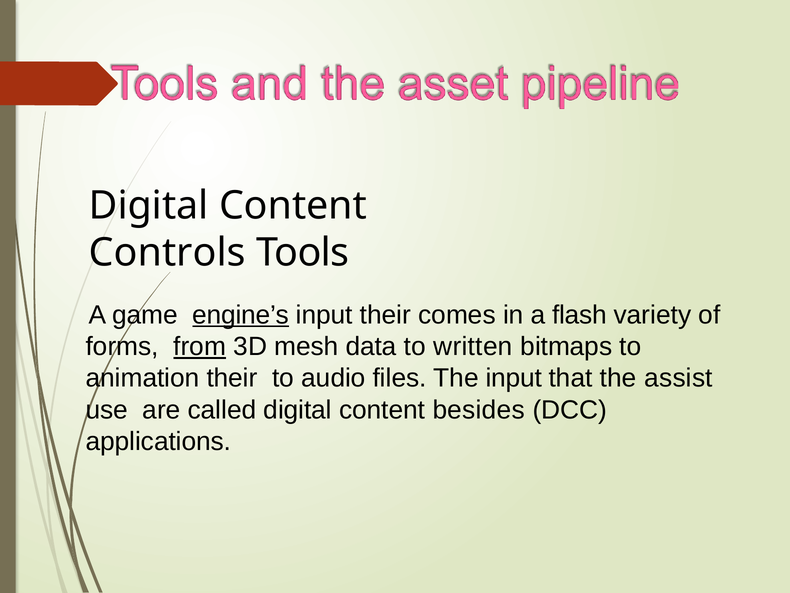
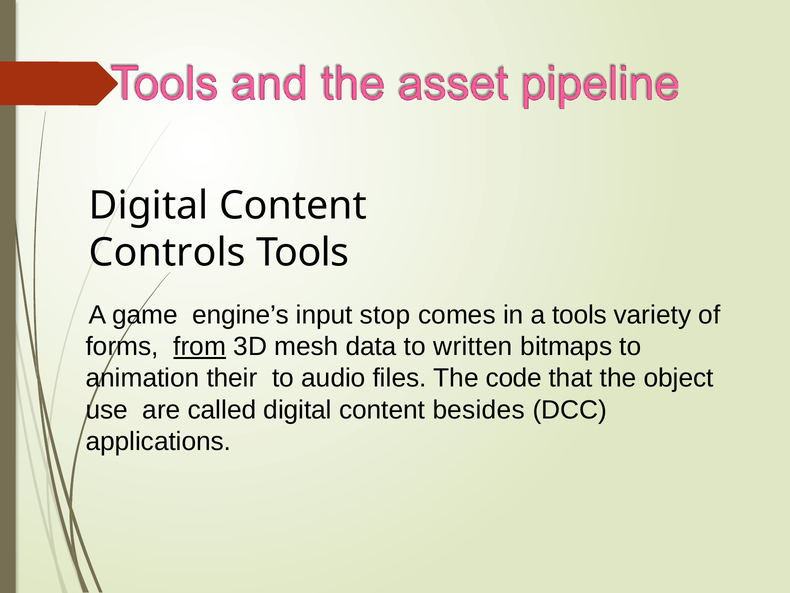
engine’s underline: present -> none (241, 315)
input their: their -> stop (385, 315)
a flash: flash -> tools (580, 315)
The input: input -> code (514, 378)
assist: assist -> object (679, 378)
